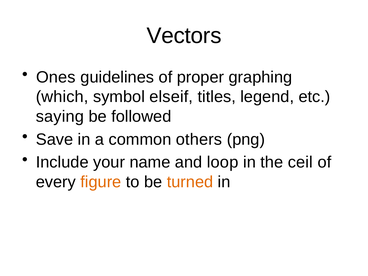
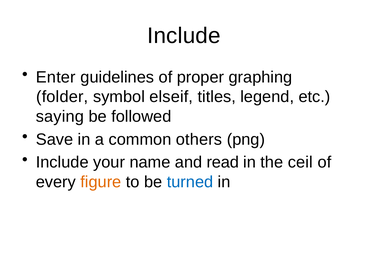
Vectors: Vectors -> Include (184, 36)
Ones: Ones -> Enter (56, 77)
which: which -> folder (62, 97)
loop: loop -> read (223, 162)
turned colour: orange -> blue (190, 182)
